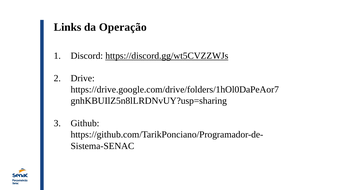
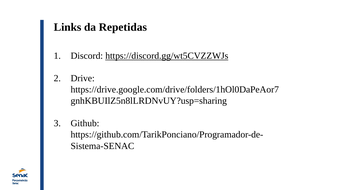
Operação: Operação -> Repetidas (123, 27)
